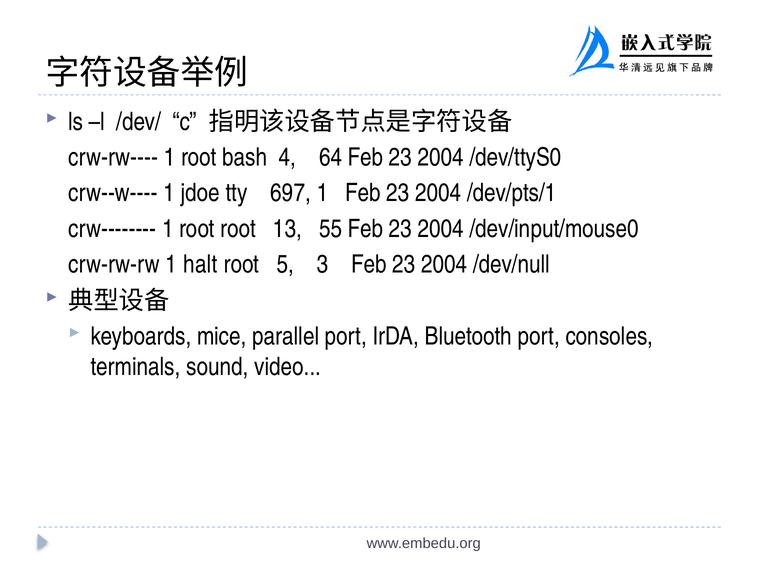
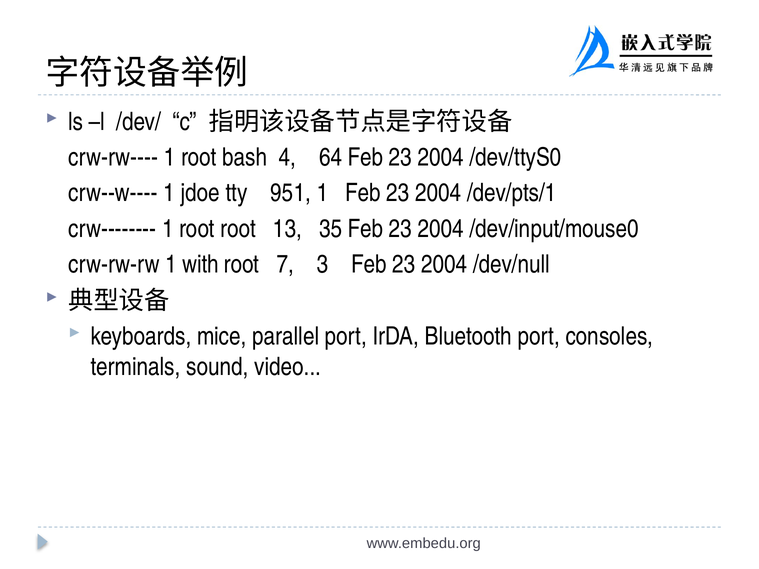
697: 697 -> 951 (291, 193)
55: 55 -> 35 (331, 229)
halt: halt -> with (201, 264)
5: 5 -> 7 (285, 264)
